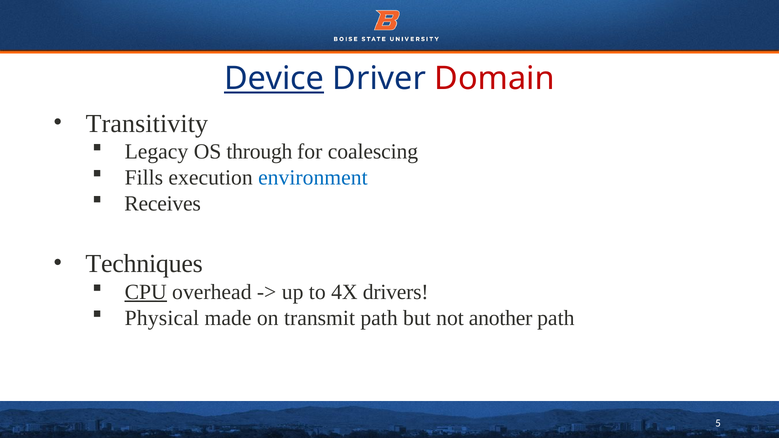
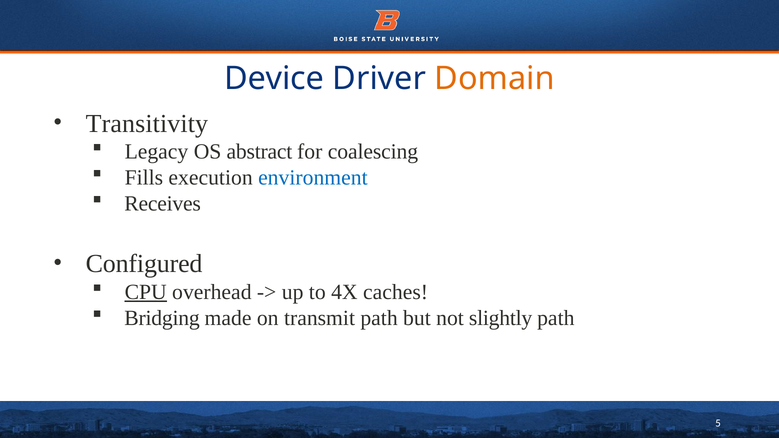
Device underline: present -> none (274, 79)
Domain colour: red -> orange (495, 79)
through: through -> abstract (259, 152)
Techniques: Techniques -> Configured (144, 264)
drivers: drivers -> caches (396, 292)
Physical: Physical -> Bridging (162, 318)
another: another -> slightly (501, 318)
